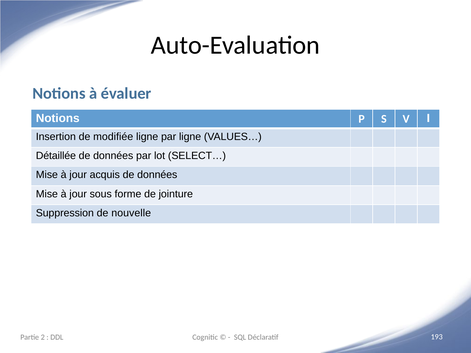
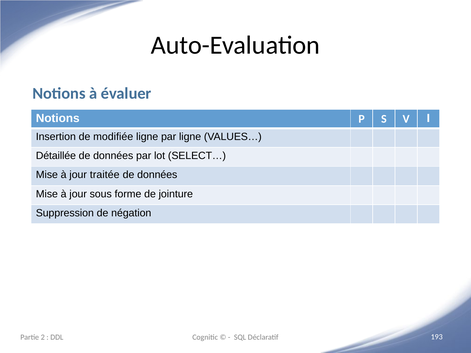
acquis: acquis -> traitée (105, 175)
nouvelle: nouvelle -> négation (131, 213)
